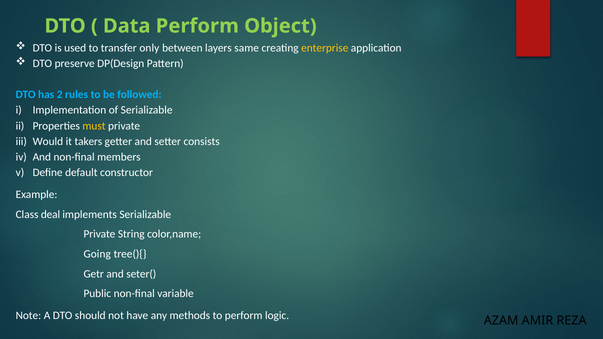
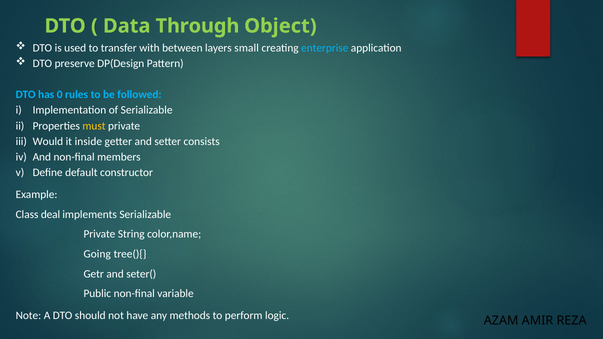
Data Perform: Perform -> Through (197, 26)
only: only -> with (149, 48)
same: same -> small (247, 48)
enterprise colour: yellow -> light blue (325, 48)
2: 2 -> 0 (60, 95)
takers: takers -> inside (88, 141)
